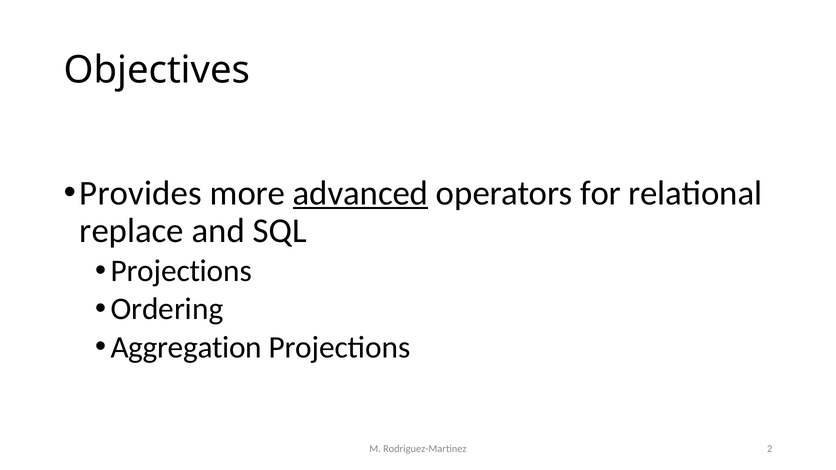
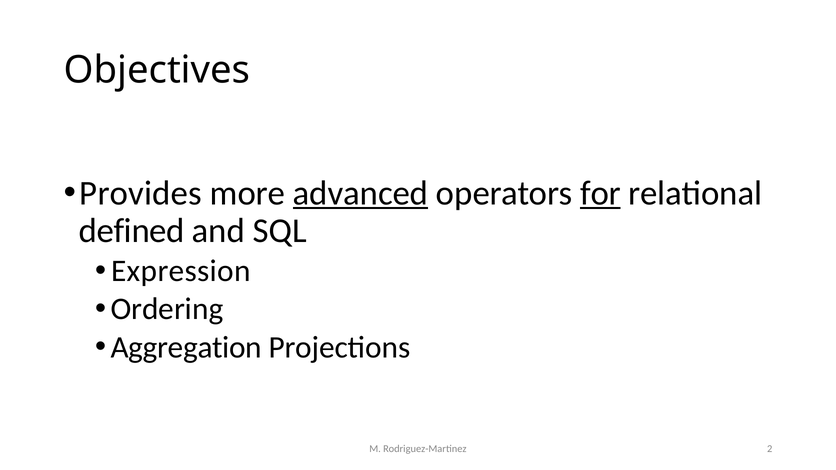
for underline: none -> present (601, 193)
replace: replace -> defined (132, 231)
Projections: Projections -> Expression (181, 271)
